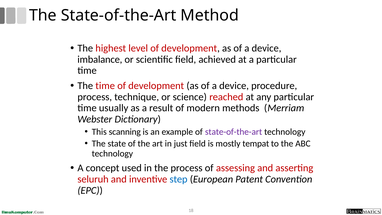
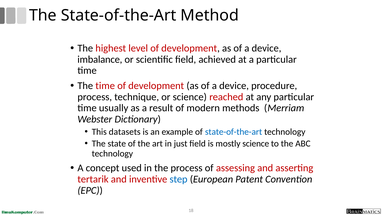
scanning: scanning -> datasets (125, 132)
state-of-the-art colour: purple -> blue (234, 132)
mostly tempat: tempat -> science (256, 144)
seluruh: seluruh -> tertarik (93, 179)
